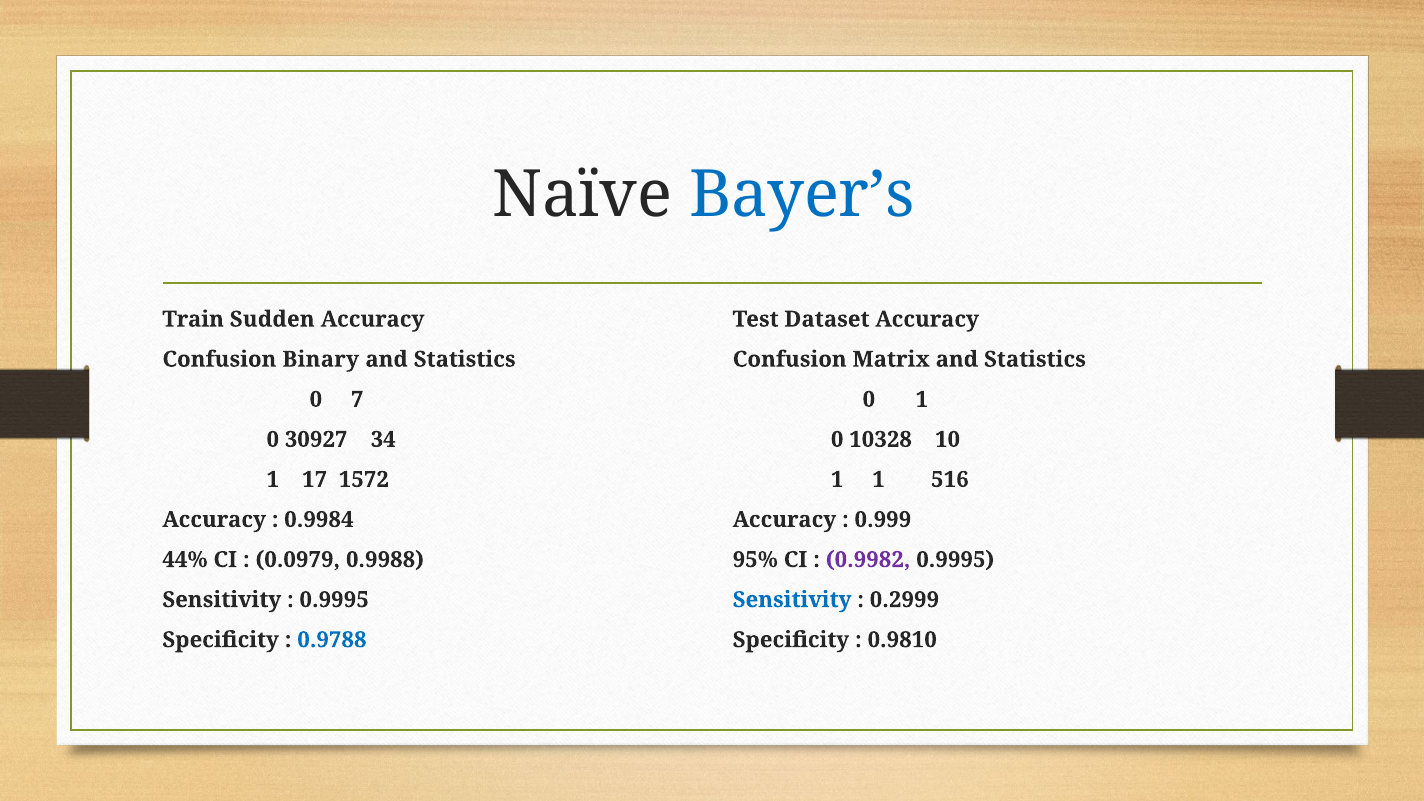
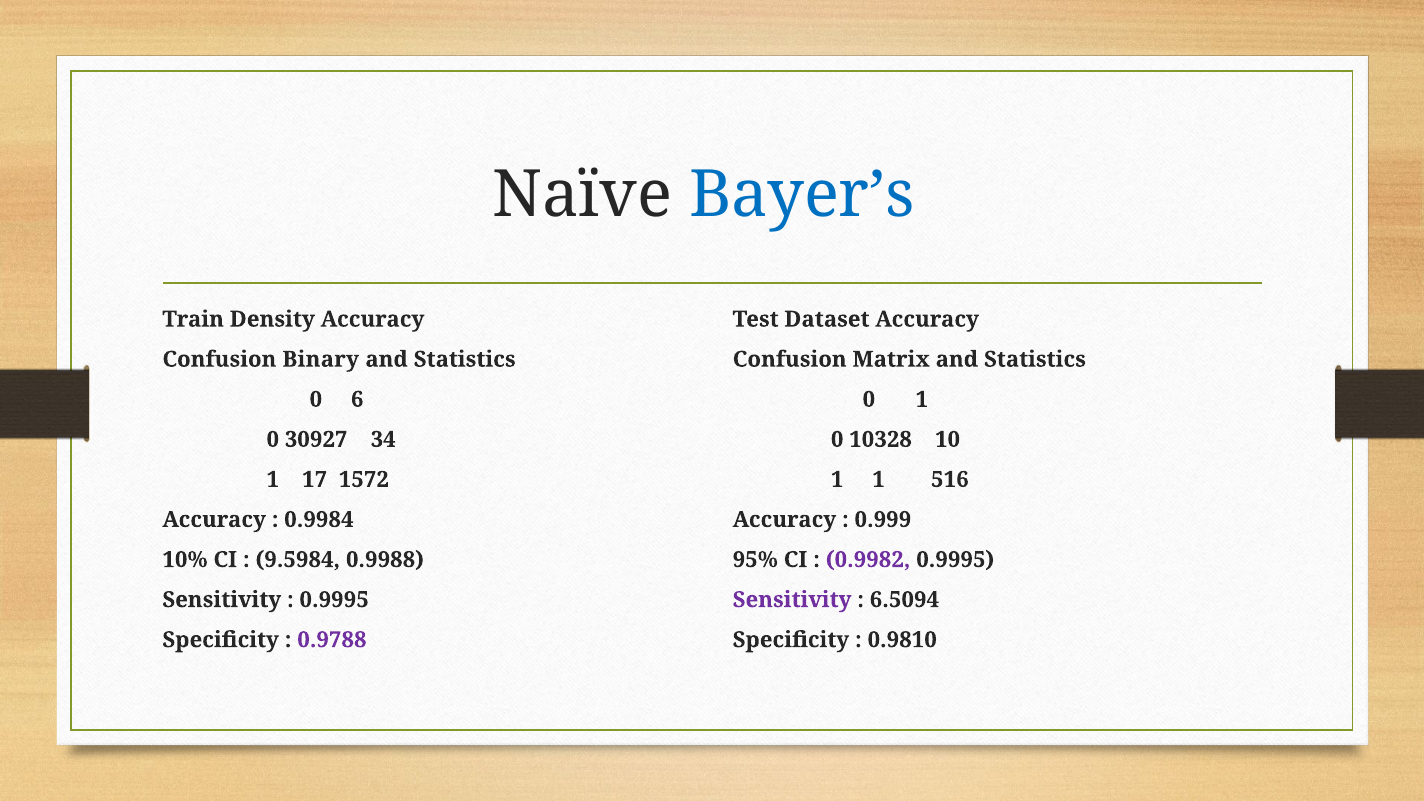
Sudden: Sudden -> Density (272, 319)
7: 7 -> 6 (357, 399)
44%: 44% -> 10% (185, 560)
0.0979: 0.0979 -> 9.5984 (298, 560)
Sensitivity colour: blue -> purple (792, 600)
0.2999: 0.2999 -> 6.5094 (904, 600)
0.9788 colour: blue -> purple (332, 640)
